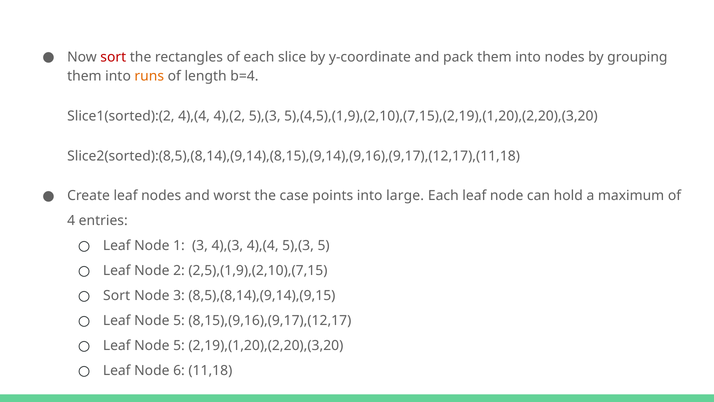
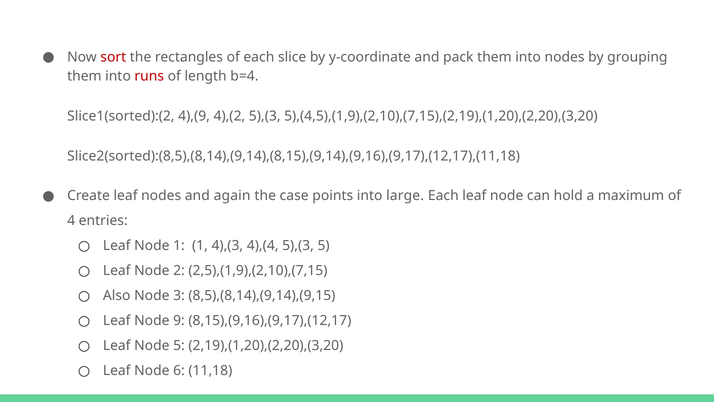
runs colour: orange -> red (149, 76)
Slice1(sorted):(2 4),(4: 4),(4 -> 4),(9 (194, 116)
worst: worst -> again (232, 196)
1 3: 3 -> 1 (200, 246)
Sort: Sort -> Also (117, 296)
5: 5 -> 9 (179, 321)
